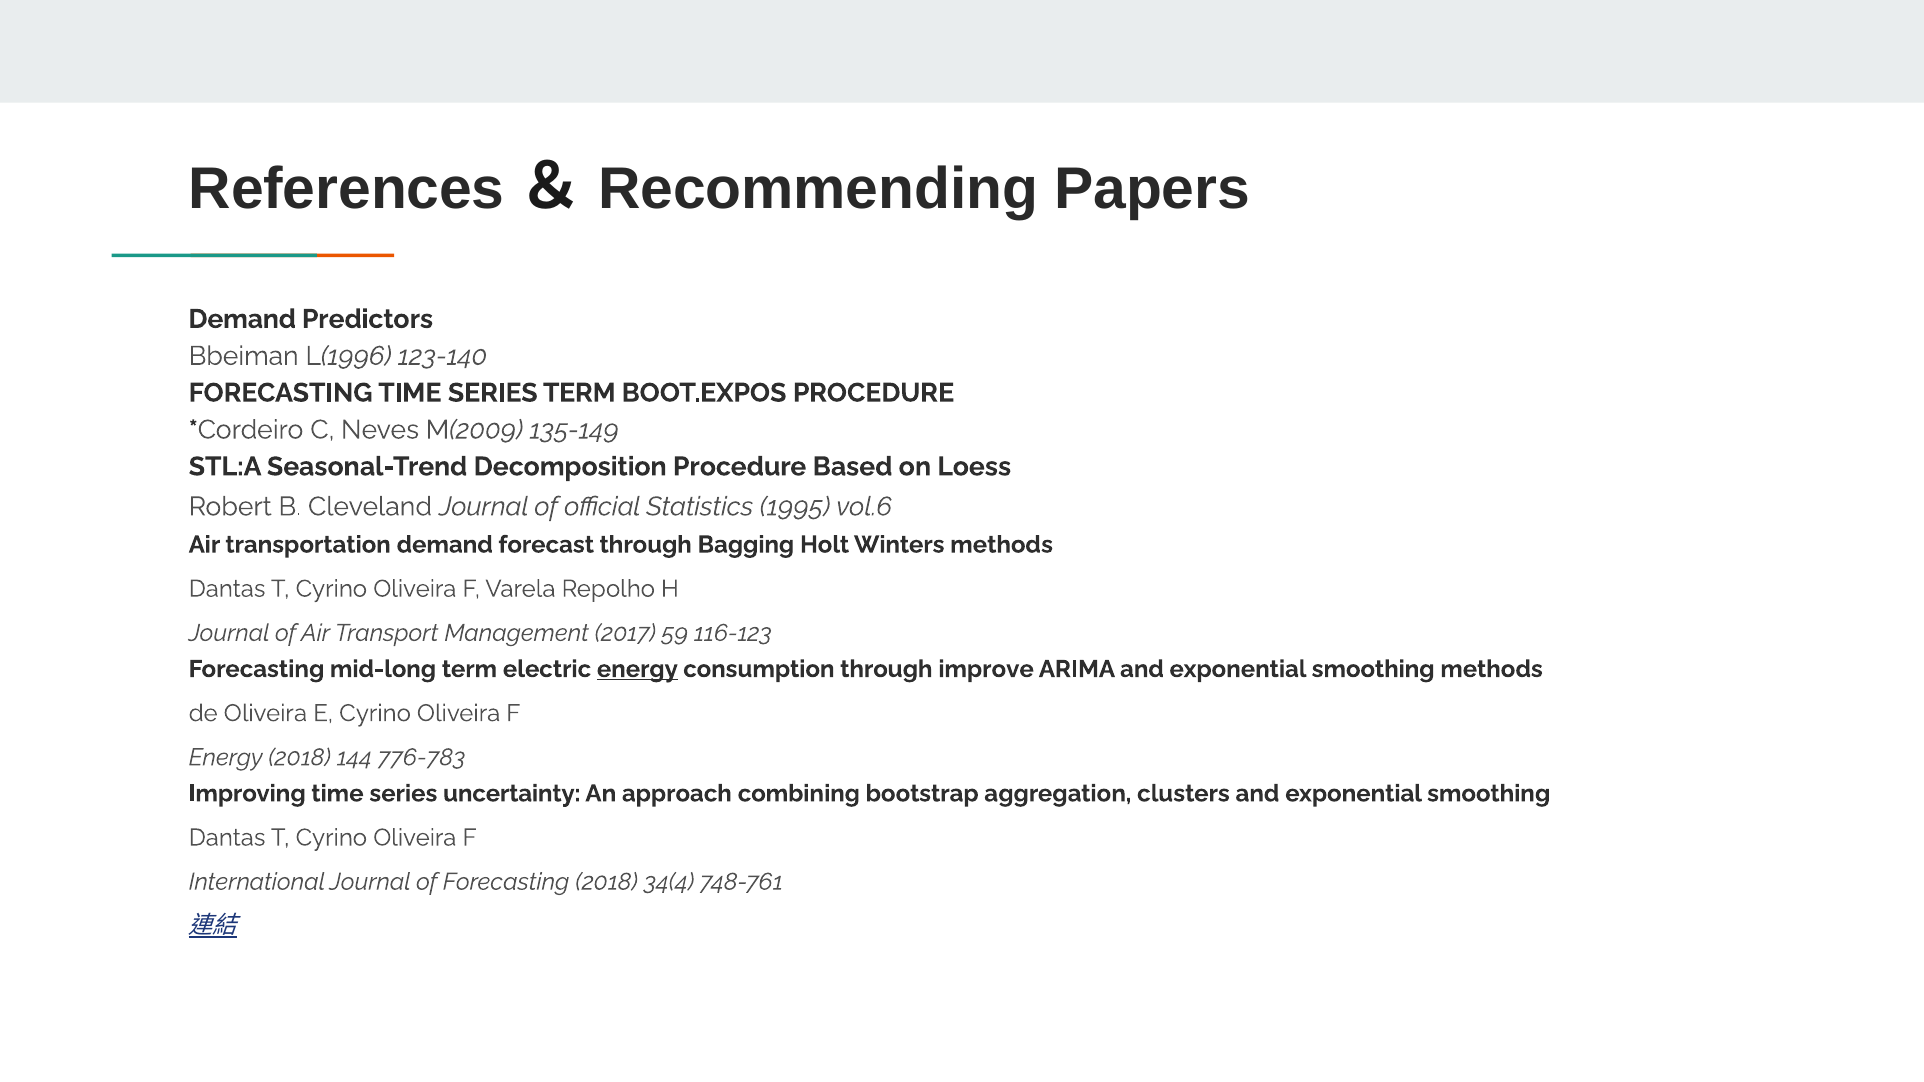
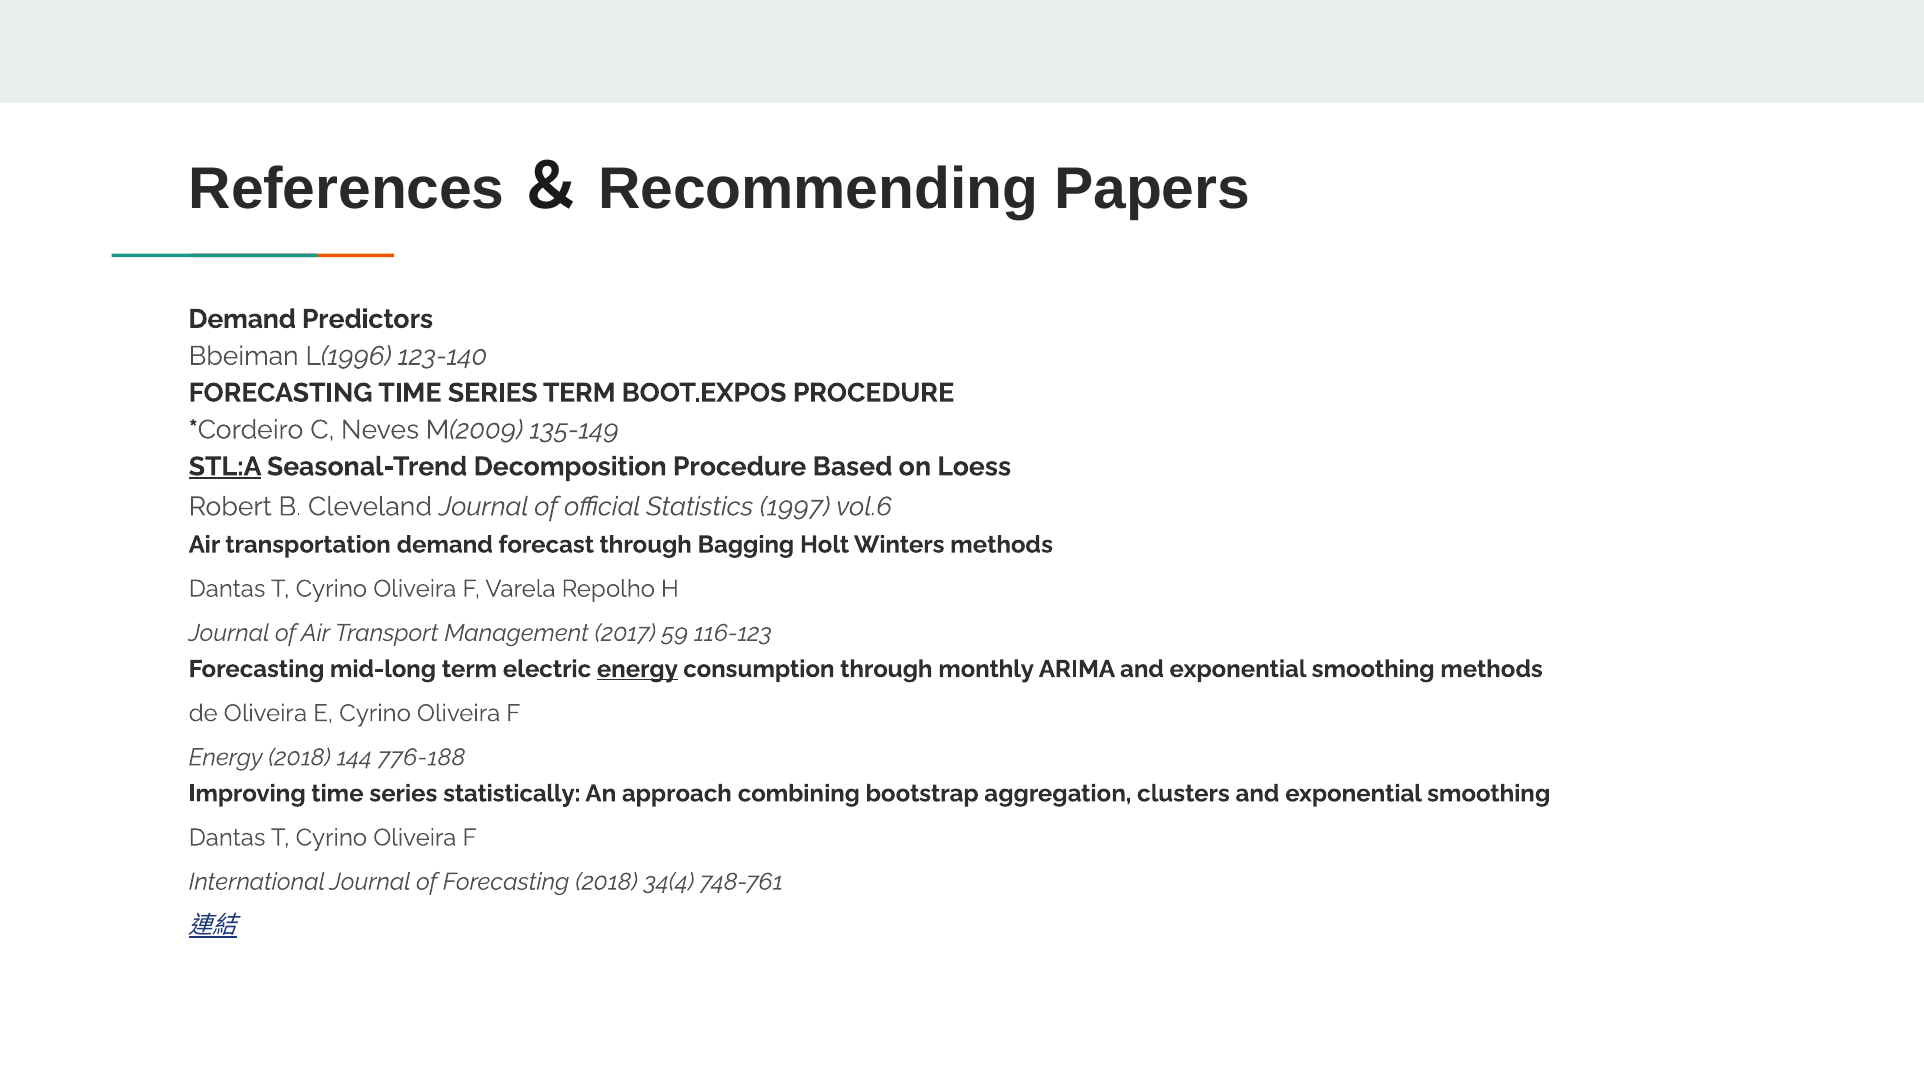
STL:A underline: none -> present (225, 467)
1995: 1995 -> 1997 (795, 507)
improve: improve -> monthly (986, 669)
776-783: 776-783 -> 776-188 (422, 758)
uncertainty: uncertainty -> statistically (512, 794)
